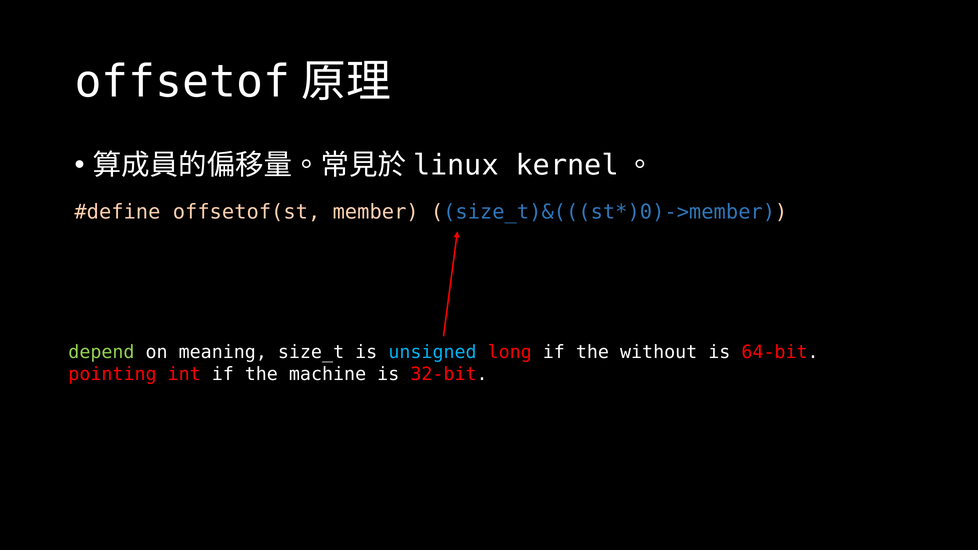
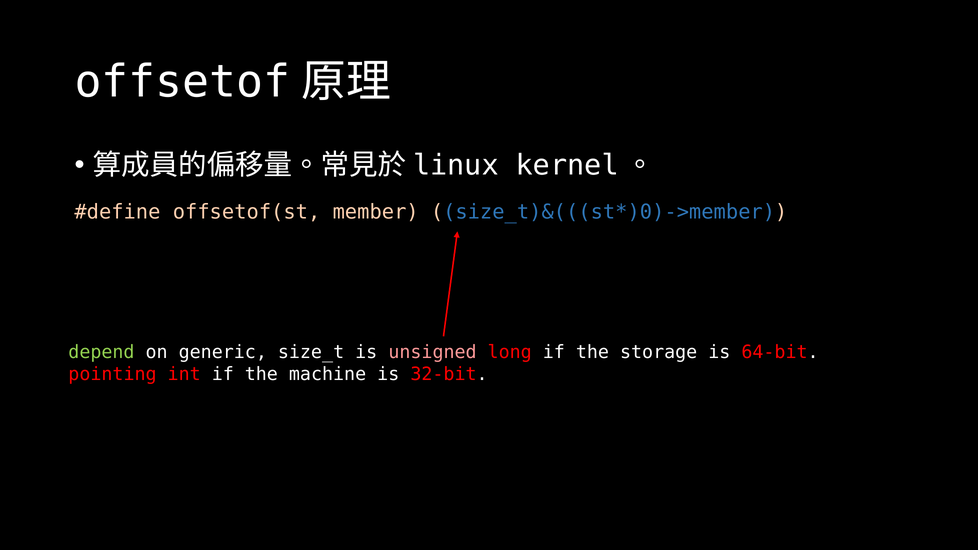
meaning: meaning -> generic (223, 352)
unsigned colour: light blue -> pink (433, 352)
without: without -> storage (659, 352)
